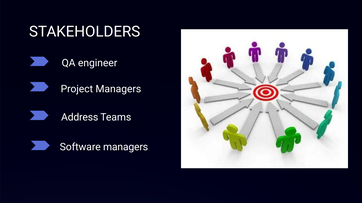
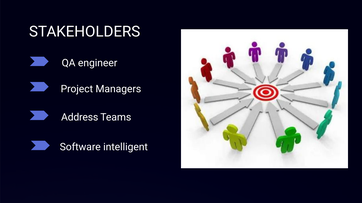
Software managers: managers -> intelligent (126, 147)
